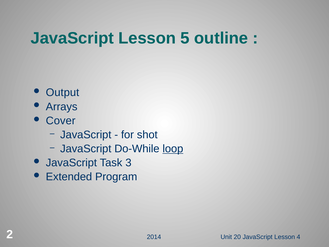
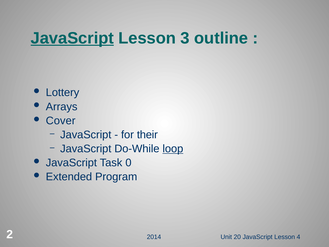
JavaScript underline: none -> present (72, 38)
5: 5 -> 3 (185, 38)
Output: Output -> Lottery (63, 93)
shot: shot -> their (147, 135)
3: 3 -> 0 (128, 163)
